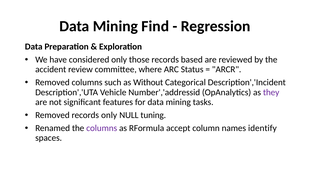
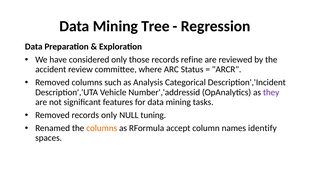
Find: Find -> Tree (155, 26)
based: based -> refine (192, 59)
Without: Without -> Analysis (148, 82)
columns colour: purple -> orange (102, 128)
